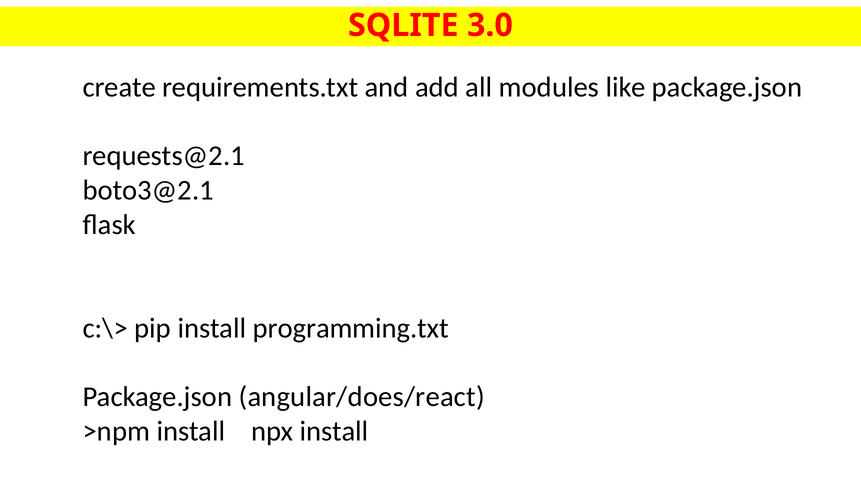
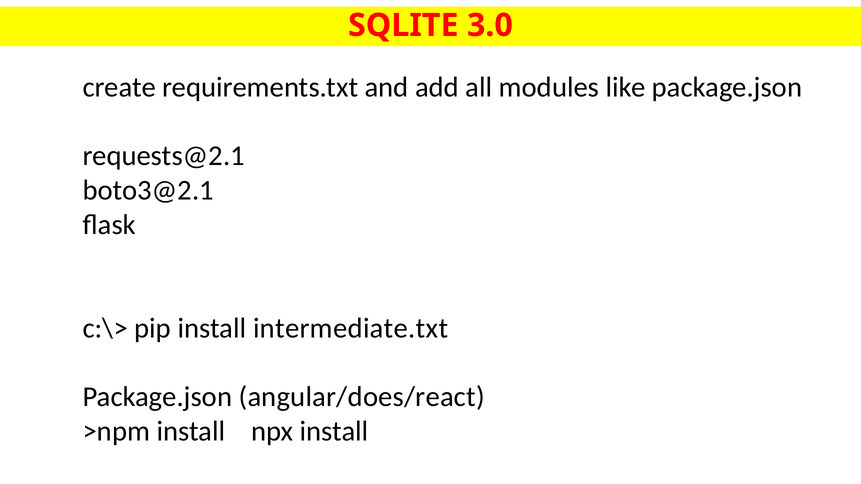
programming.txt: programming.txt -> intermediate.txt (351, 328)
